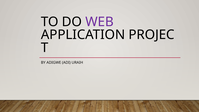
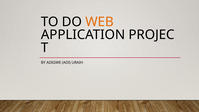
WEB colour: purple -> orange (99, 22)
